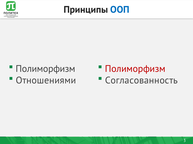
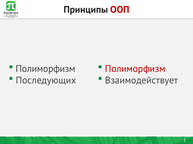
ООП colour: blue -> red (120, 10)
Отношениями: Отношениями -> Последующих (46, 81)
Согласованность: Согласованность -> Взаимодействует (141, 81)
